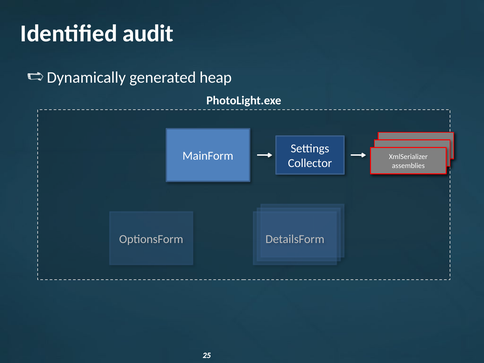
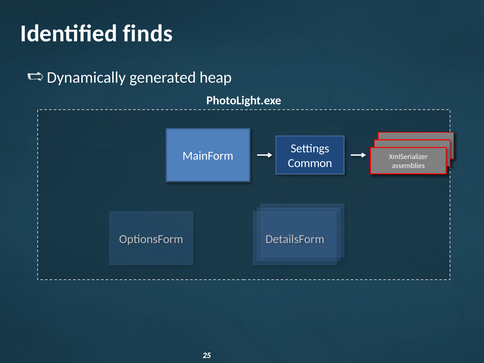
audit: audit -> finds (148, 33)
Collector: Collector -> Common (310, 163)
